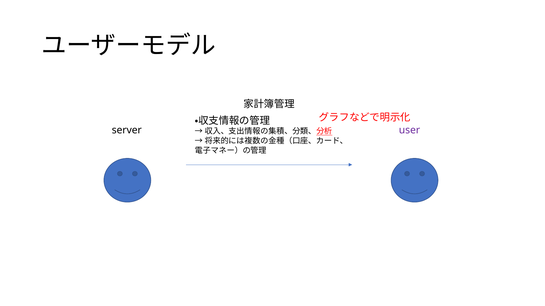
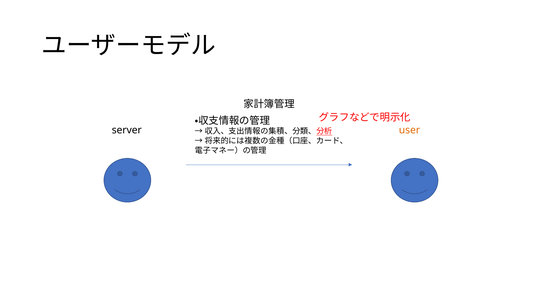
user colour: purple -> orange (409, 131)
